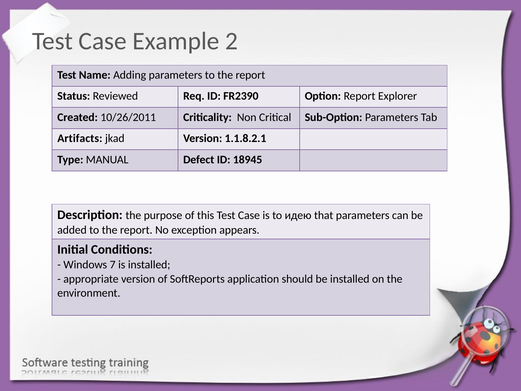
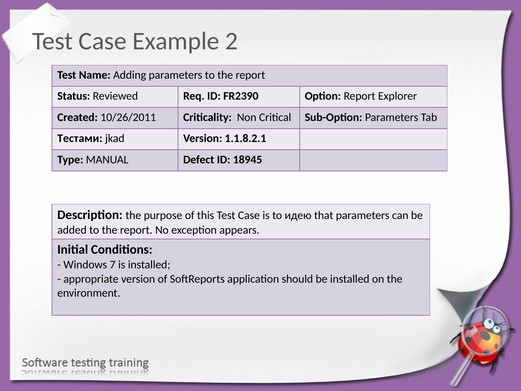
Artifacts: Artifacts -> Тестами (80, 138)
